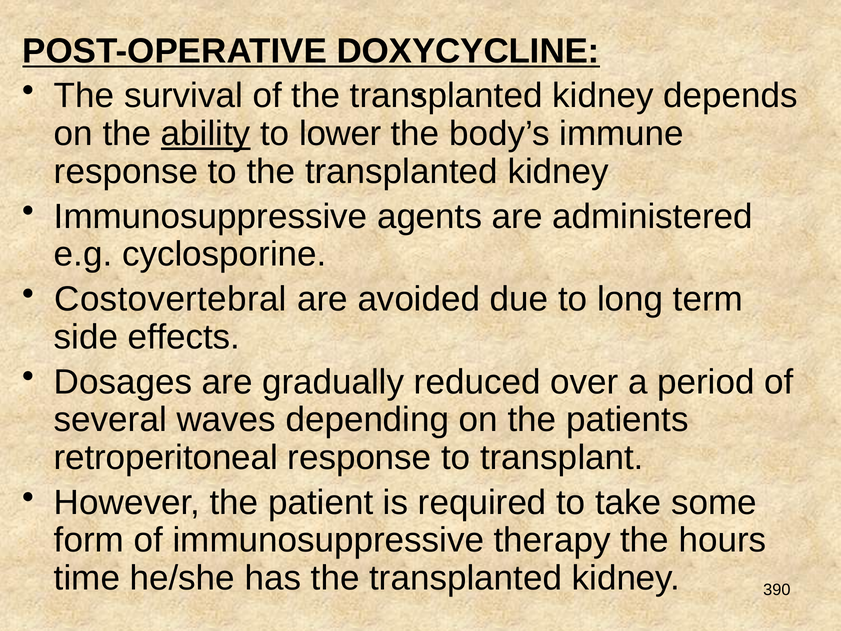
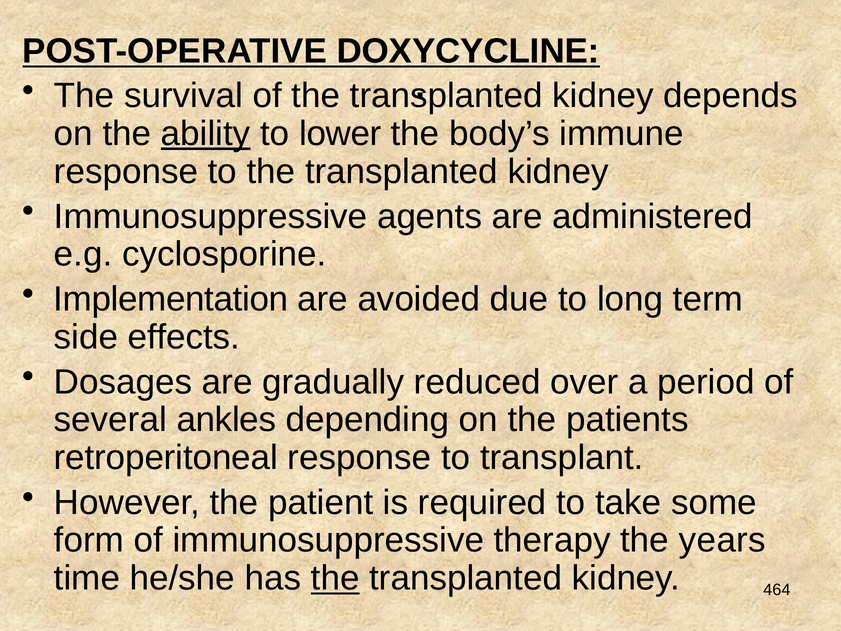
Costovertebral: Costovertebral -> Implementation (171, 299)
waves: waves -> ankles (226, 420)
hours: hours -> years (722, 540)
the underline: none -> present (335, 578)
390: 390 -> 464 (777, 590)
